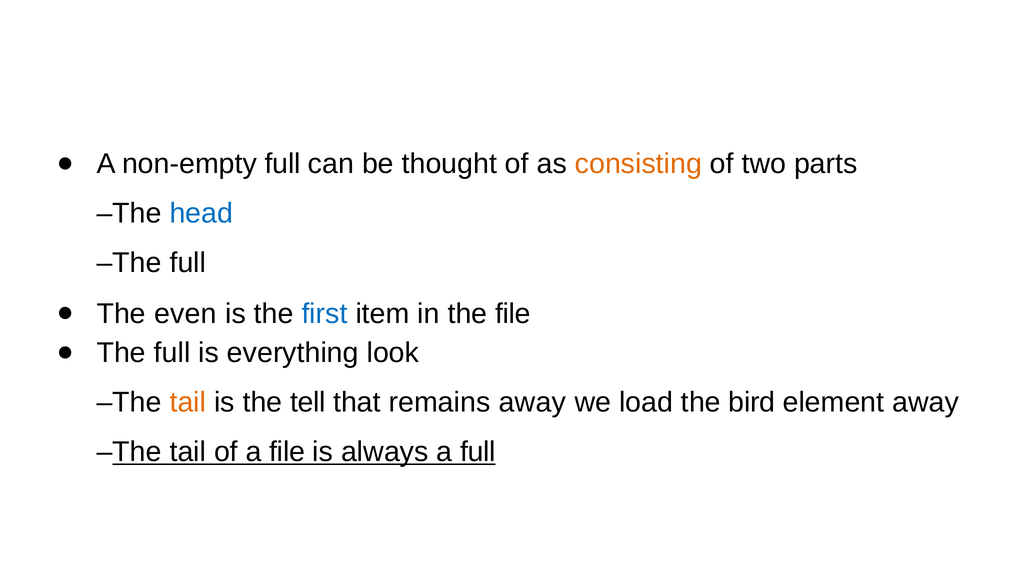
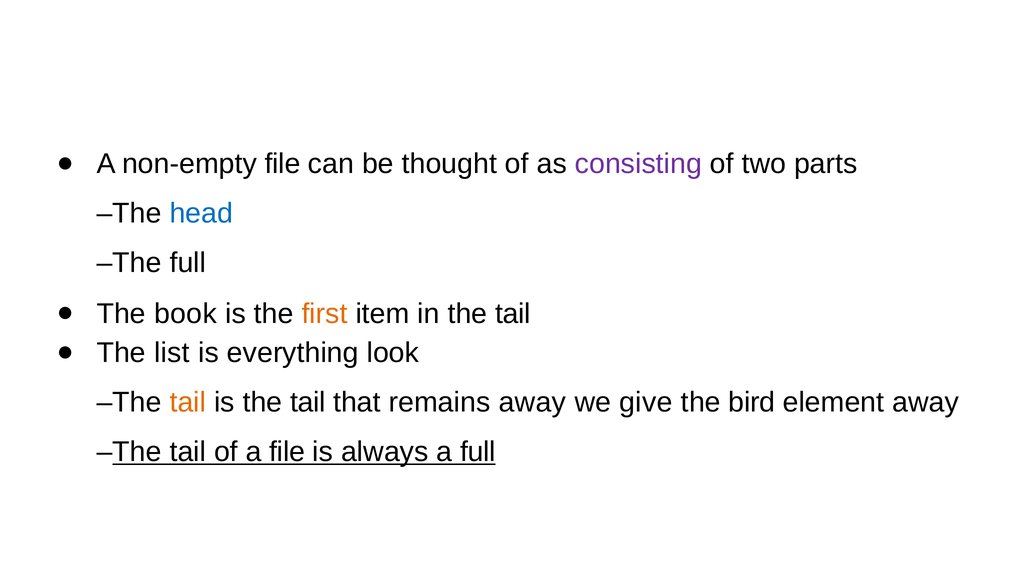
non-empty full: full -> file (283, 164)
consisting colour: orange -> purple (638, 164)
even: even -> book (185, 314)
first colour: blue -> orange (325, 314)
in the file: file -> tail (513, 314)
full: full -> list (172, 353)
is the tell: tell -> tail (308, 403)
load: load -> give (646, 403)
